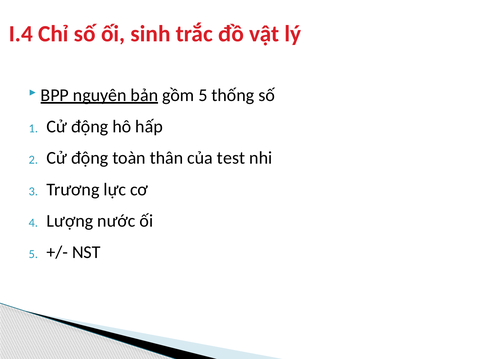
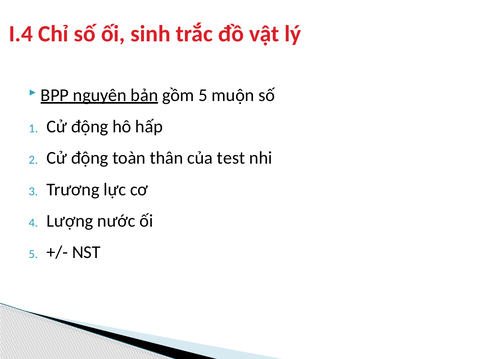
thống: thống -> muộn (233, 95)
